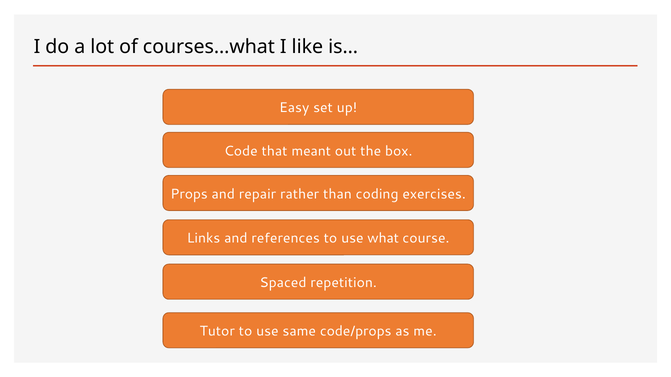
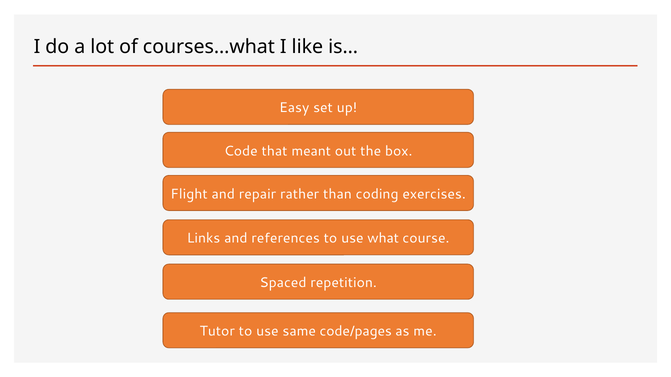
Props: Props -> Flight (189, 194)
code/props: code/props -> code/pages (356, 332)
